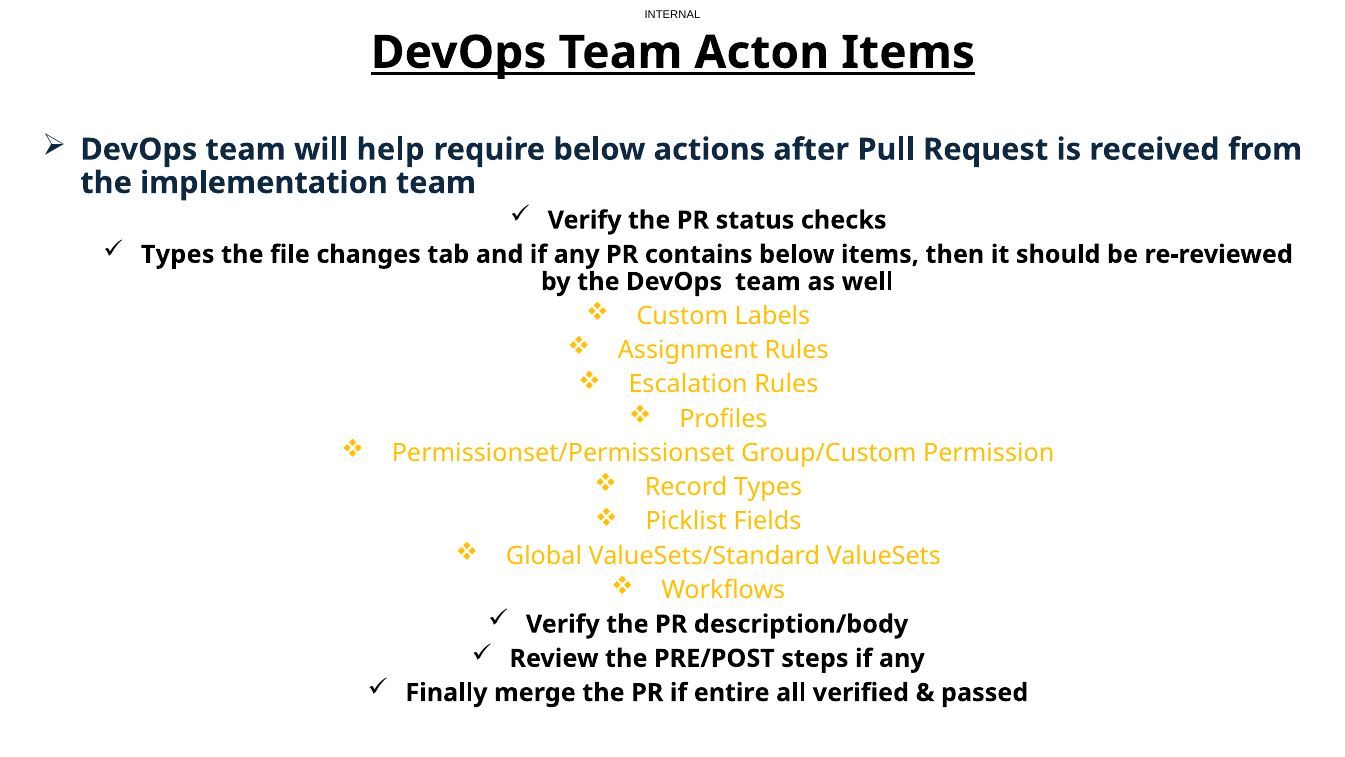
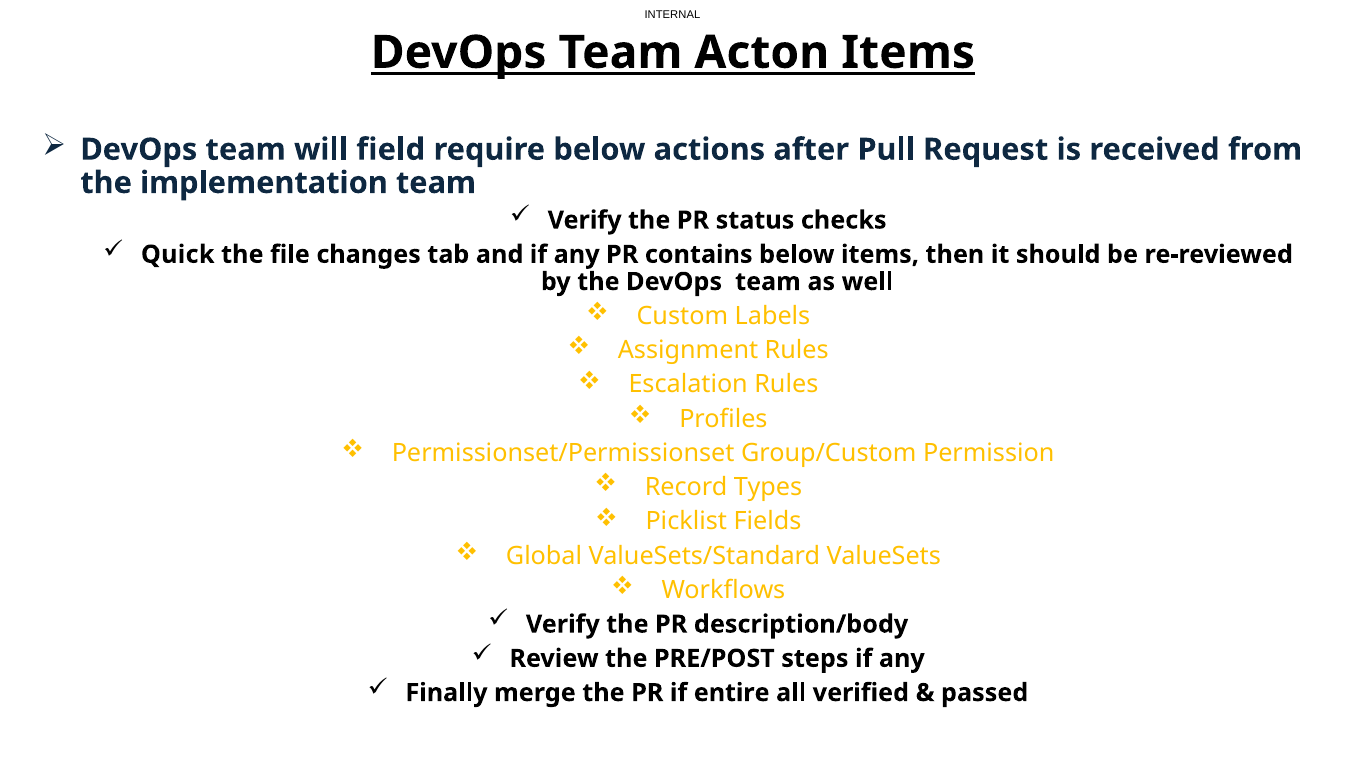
help: help -> field (391, 149)
Types: Types -> Quick (178, 254)
